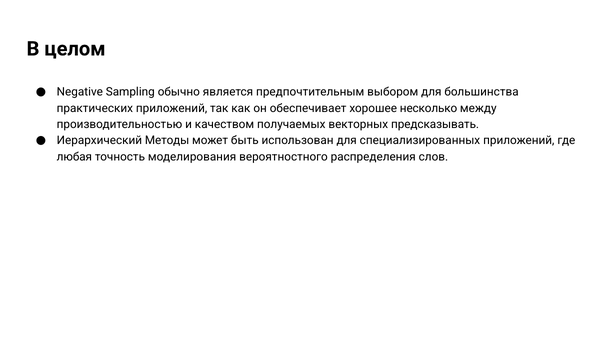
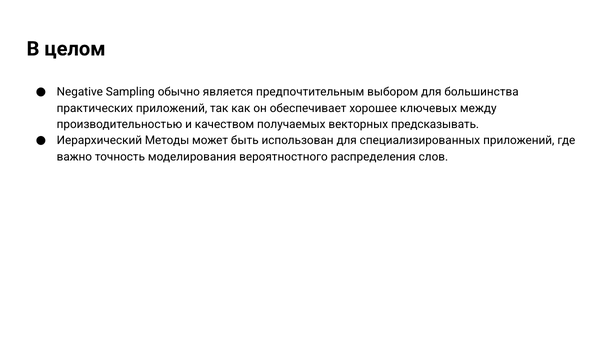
несколько: несколько -> ключевых (428, 108)
любая: любая -> важно (74, 157)
